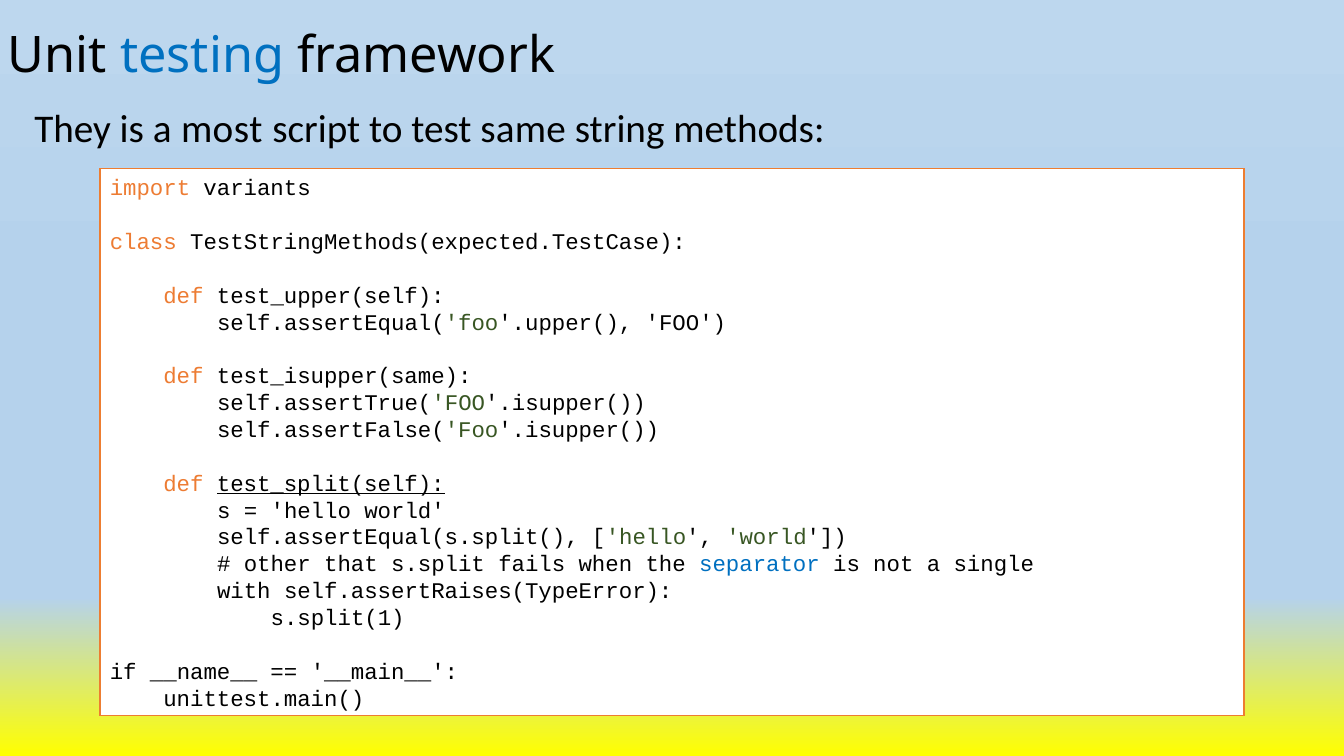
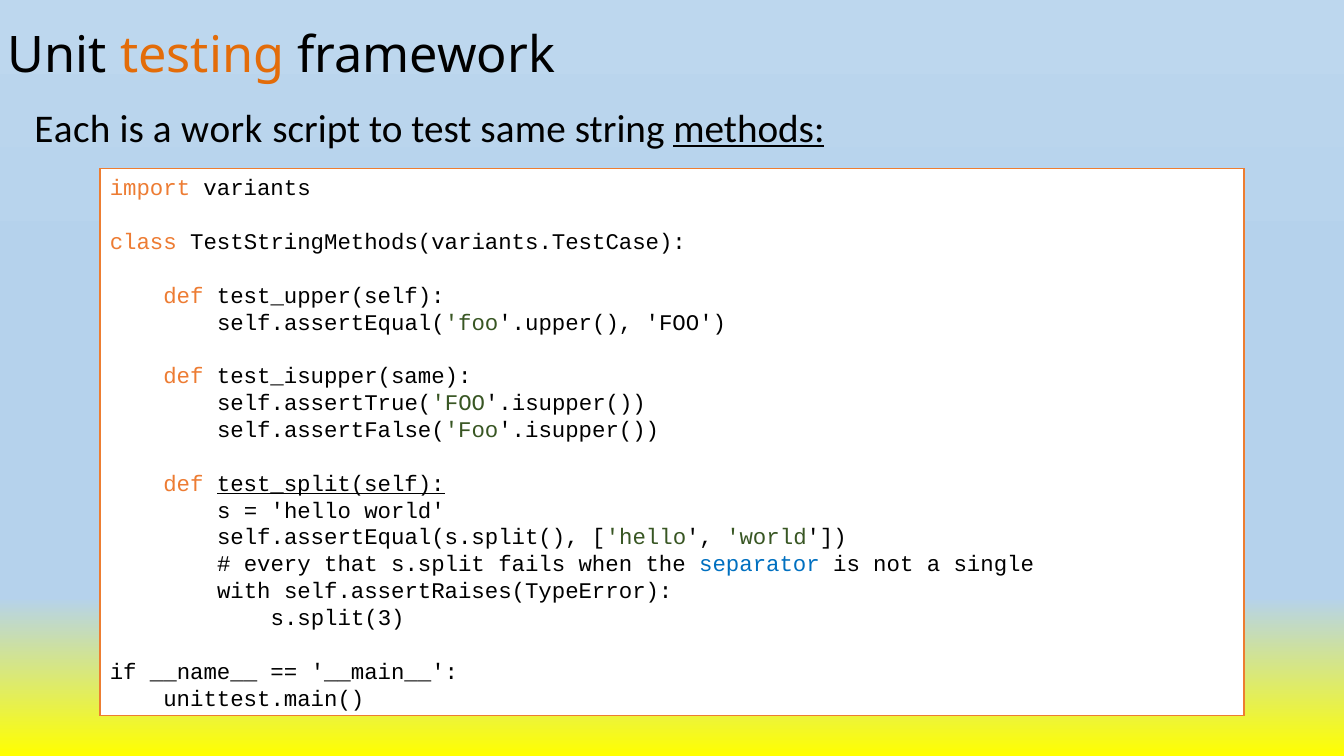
testing colour: blue -> orange (202, 56)
They: They -> Each (72, 129)
most: most -> work (222, 129)
methods underline: none -> present (749, 129)
TestStringMethods(expected.TestCase: TestStringMethods(expected.TestCase -> TestStringMethods(variants.TestCase (438, 242)
other: other -> every (277, 564)
s.split(1: s.split(1 -> s.split(3 (338, 618)
